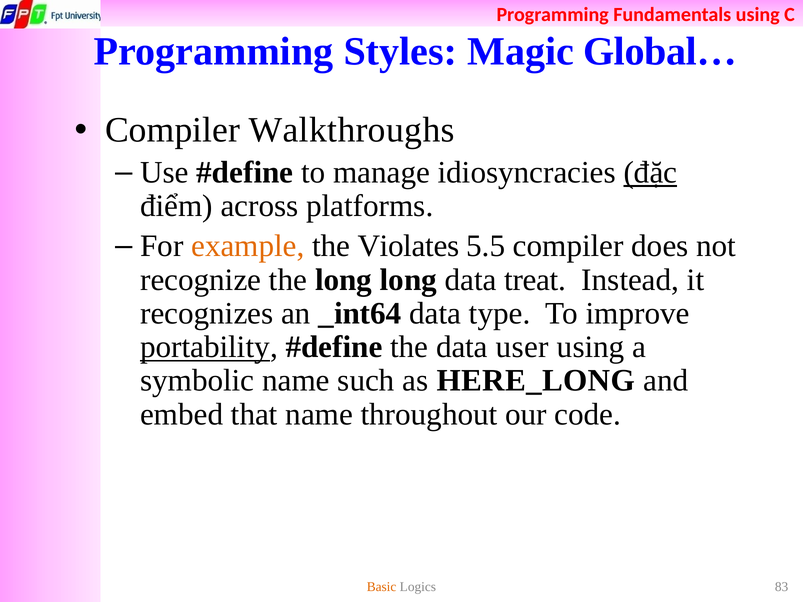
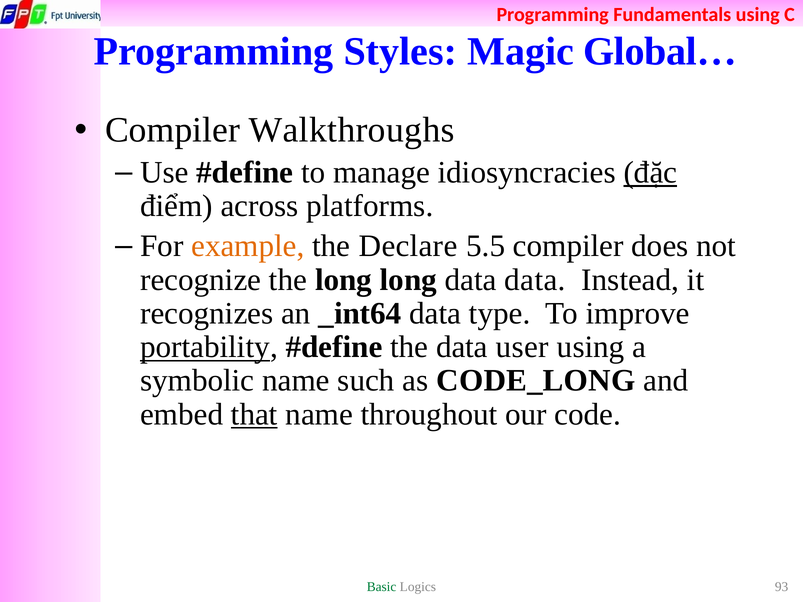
Violates: Violates -> Declare (408, 246)
data treat: treat -> data (535, 280)
HERE_LONG: HERE_LONG -> CODE_LONG (536, 381)
that underline: none -> present (254, 414)
Basic colour: orange -> green (382, 587)
83: 83 -> 93 (782, 587)
